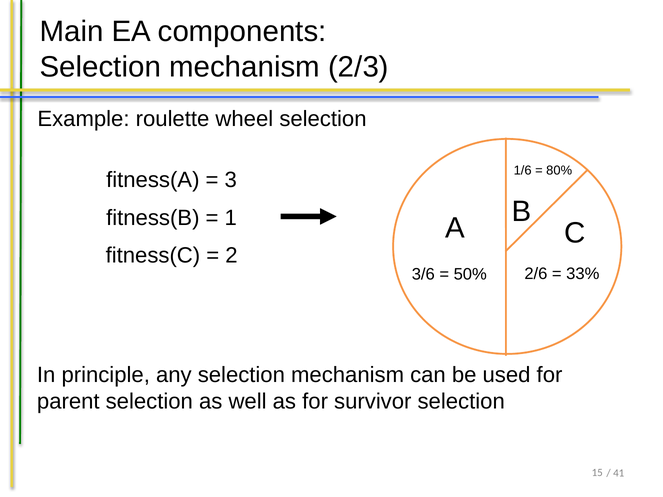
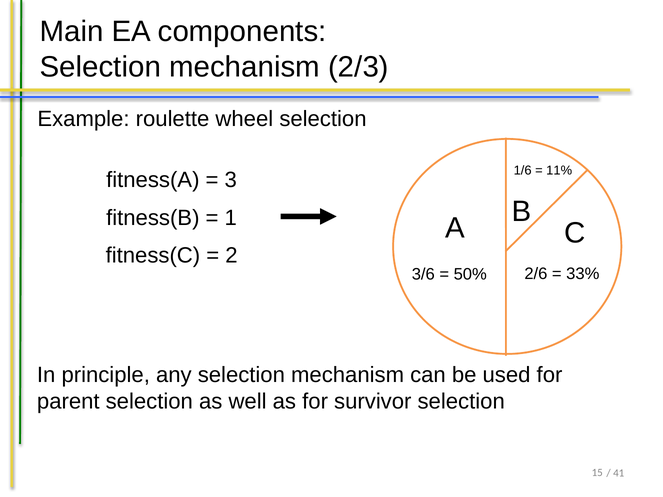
80%: 80% -> 11% (559, 170)
